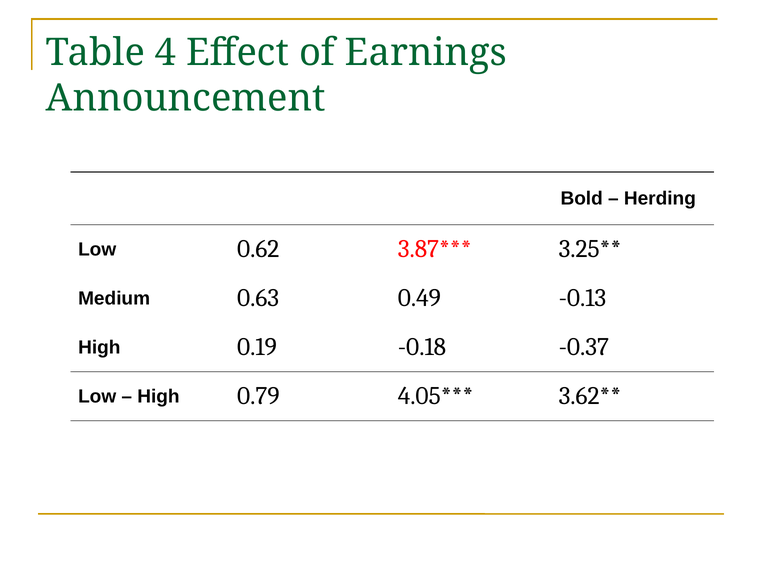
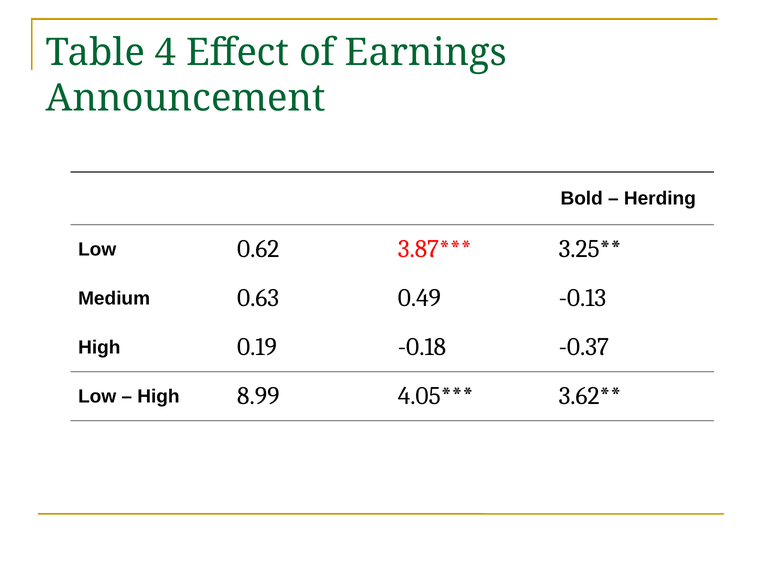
0.79: 0.79 -> 8.99 (258, 396)
